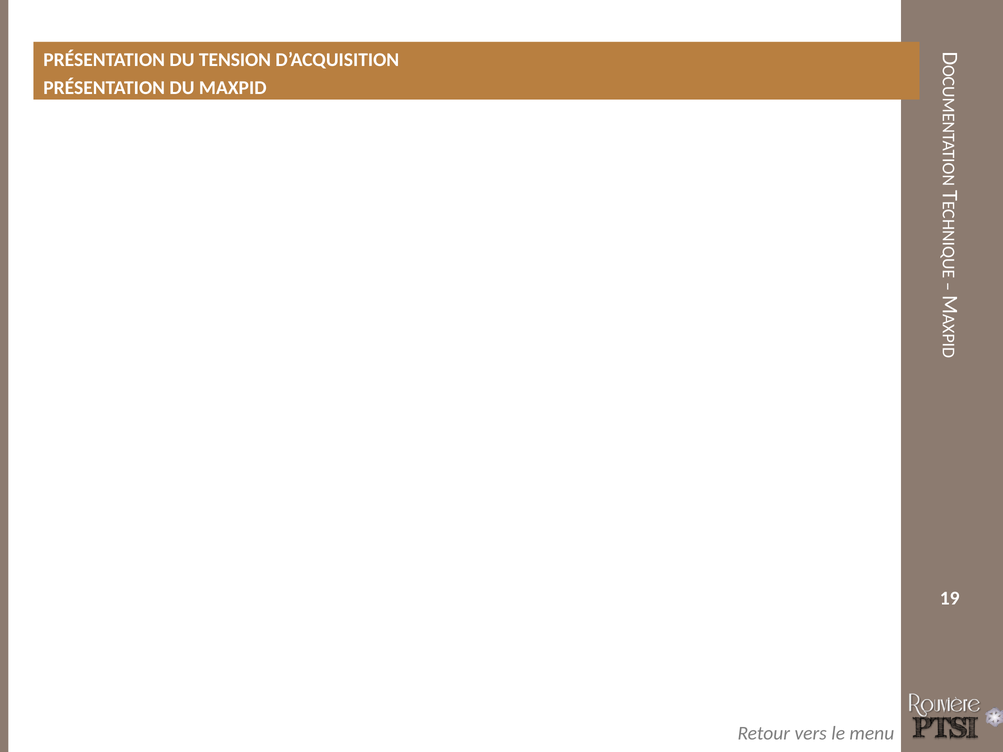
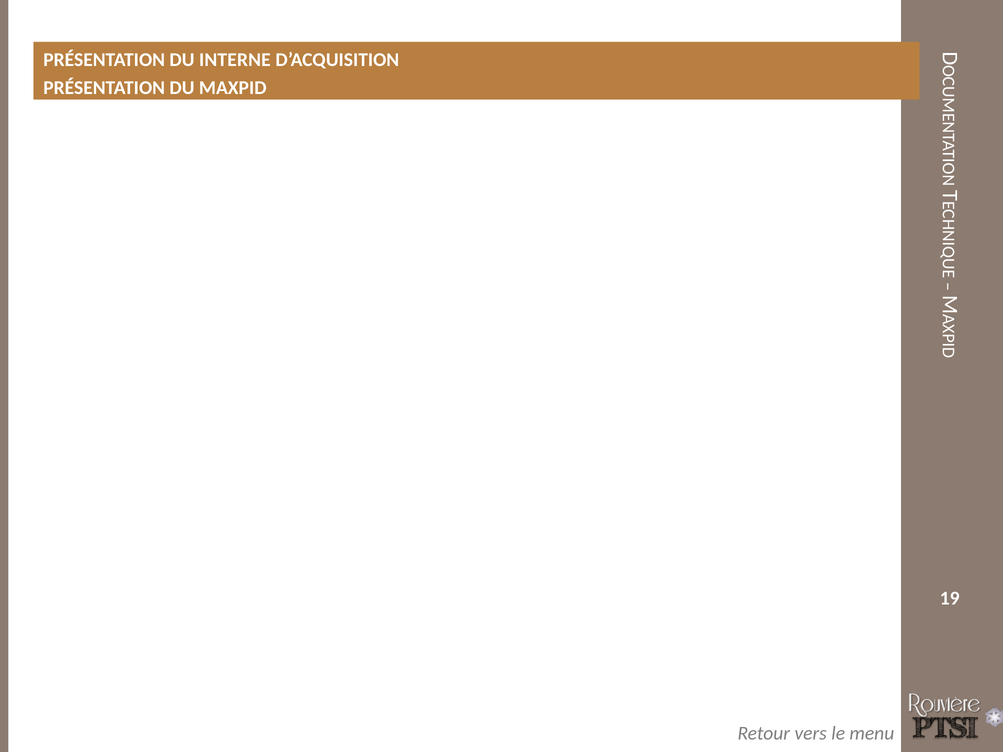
TENSION: TENSION -> INTERNE (235, 60)
